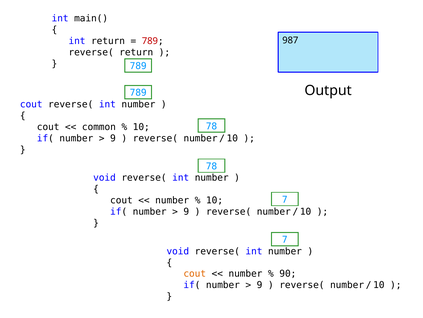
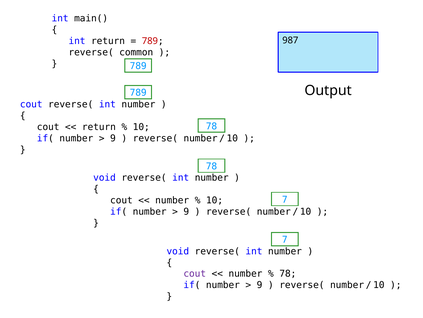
reverse( return: return -> common (136, 52)
common: common -> return (99, 127)
cout colour: orange -> purple (195, 273)
90: 90 -> 78 (288, 273)
